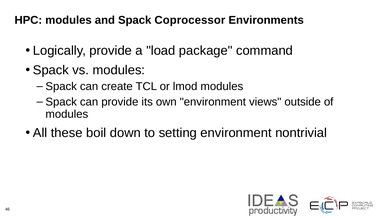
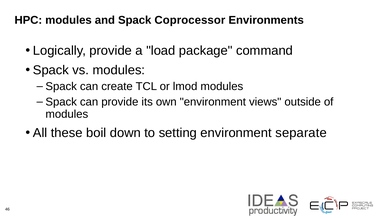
nontrivial: nontrivial -> separate (301, 133)
